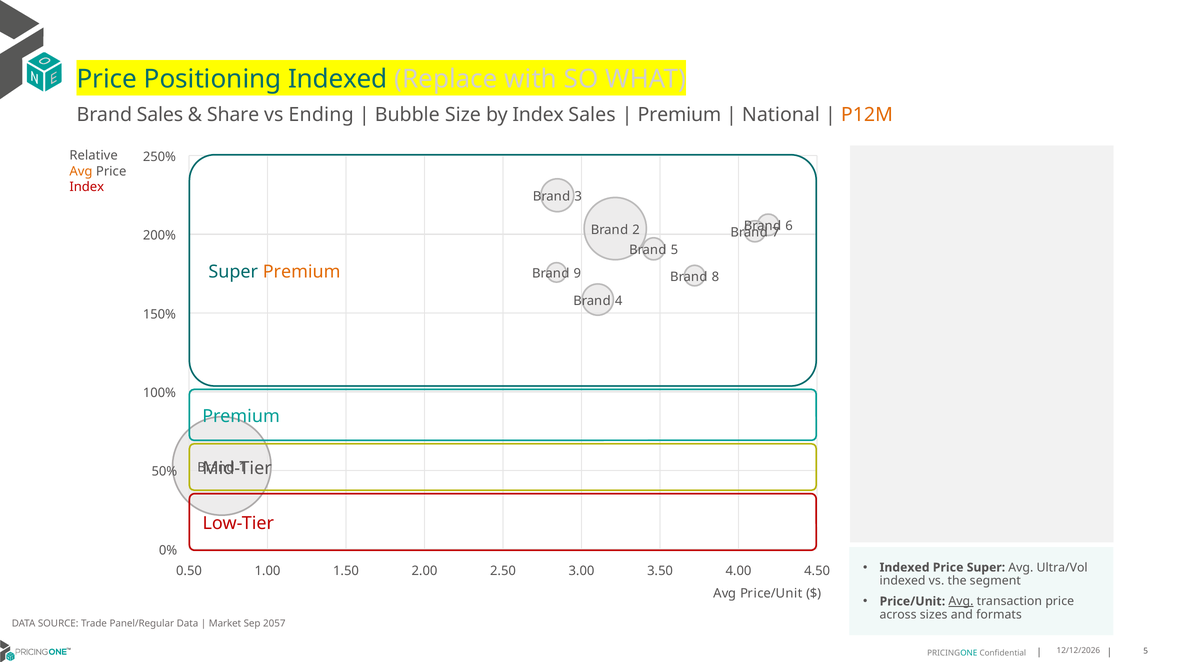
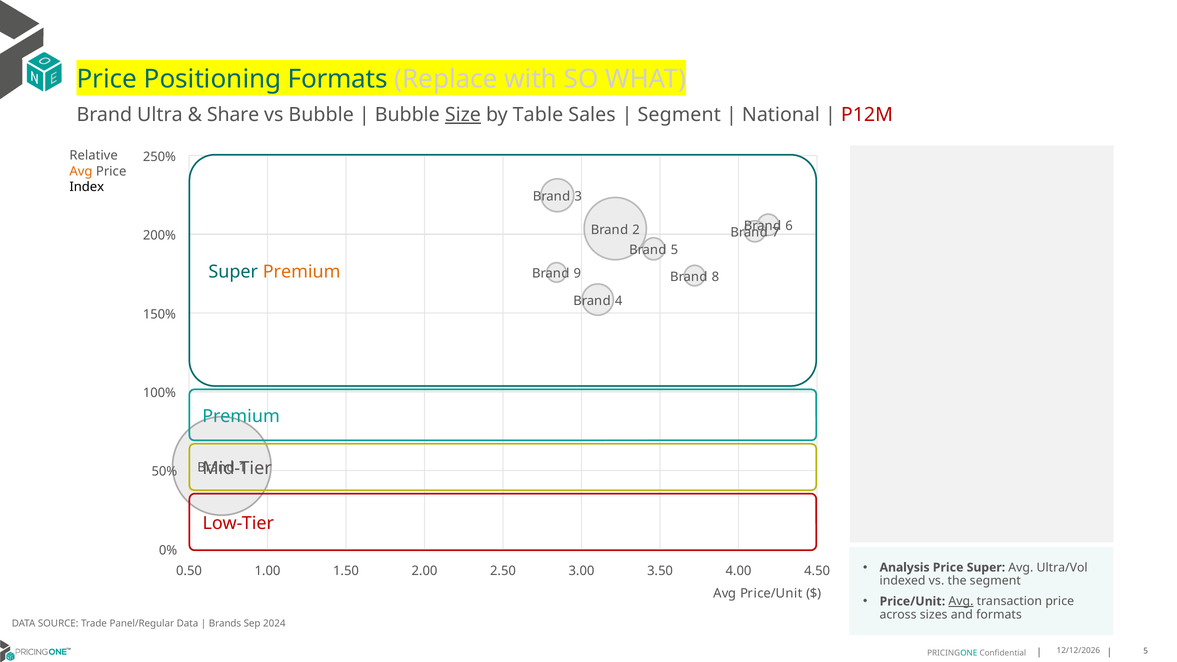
Positioning Indexed: Indexed -> Formats (338, 79)
Brand Sales: Sales -> Ultra (160, 115)
vs Ending: Ending -> Bubble (321, 115)
Size underline: none -> present (463, 115)
by Index: Index -> Table (538, 115)
Premium: Premium -> Segment (679, 115)
P12M colour: orange -> red (867, 115)
Index colour: red -> black (87, 187)
Indexed: Indexed -> Analysis (905, 568)
Market: Market -> Brands (225, 624)
2057: 2057 -> 2024 (274, 624)
